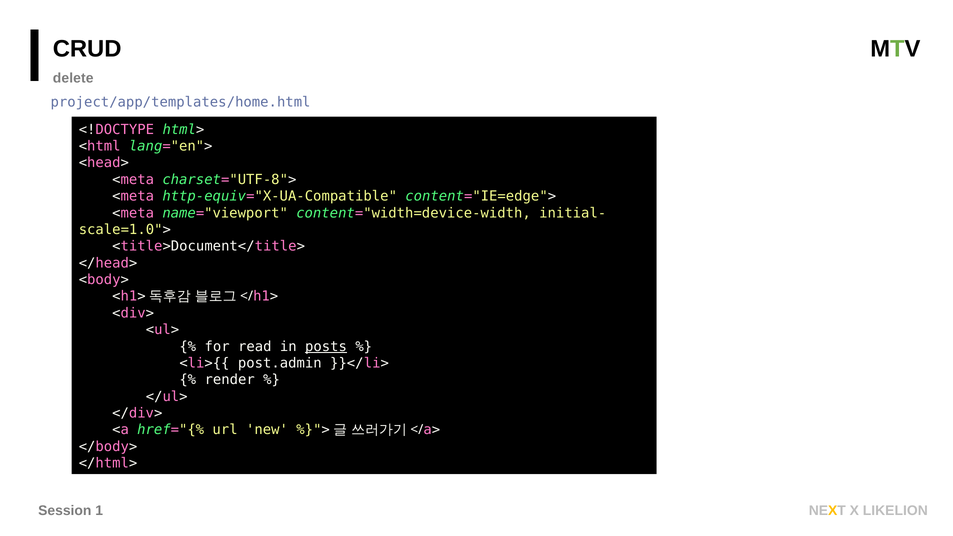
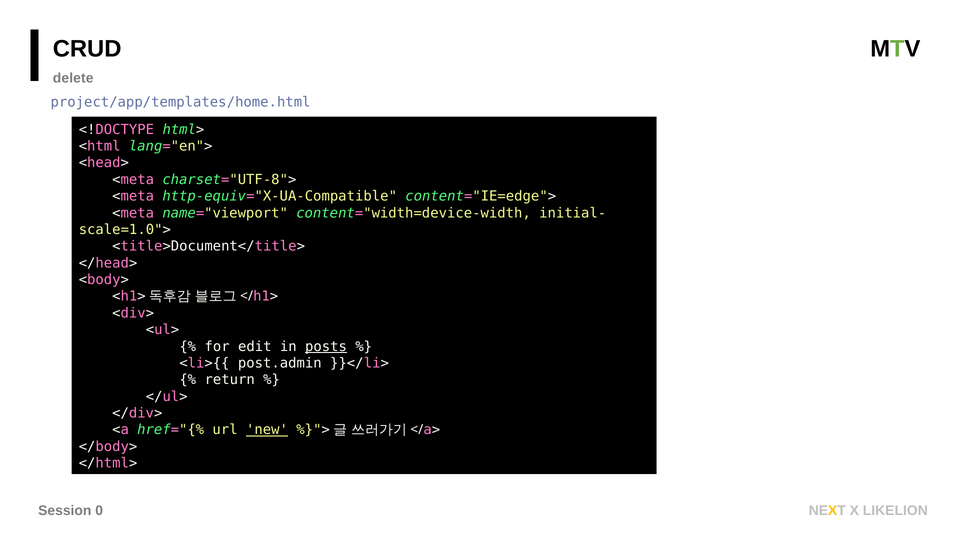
read: read -> edit (255, 346)
render: render -> return (230, 380)
new underline: none -> present (267, 430)
1: 1 -> 0 (99, 510)
